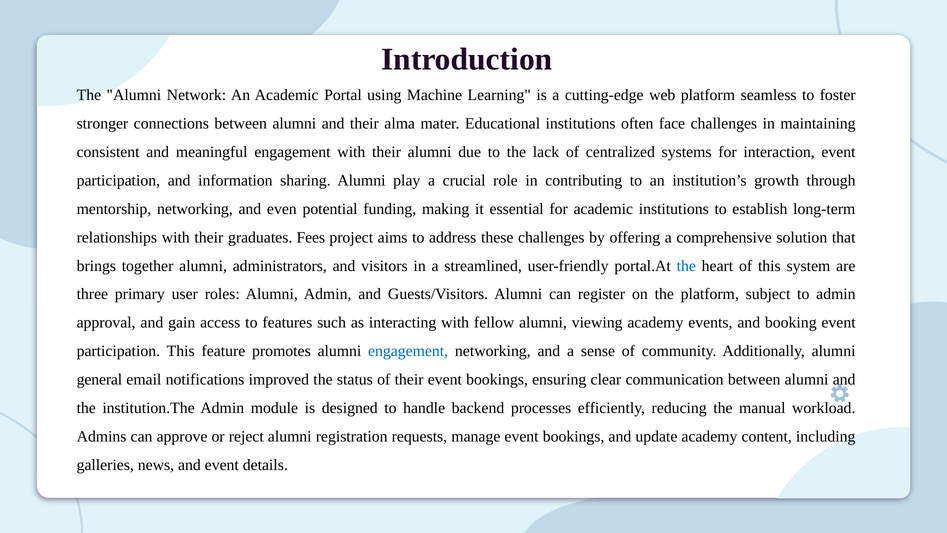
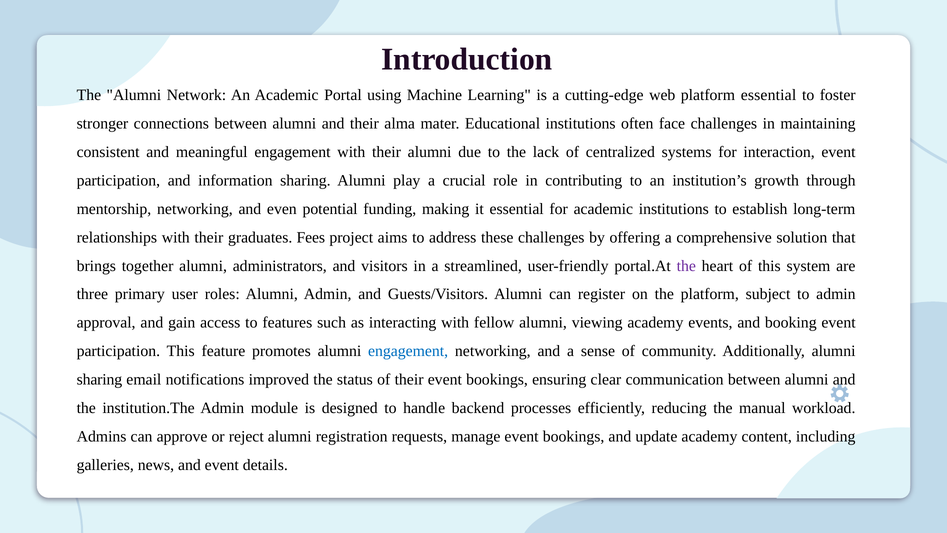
platform seamless: seamless -> essential (769, 95)
the colour: blue -> purple (686, 266)
general: general -> sharing (99, 379)
